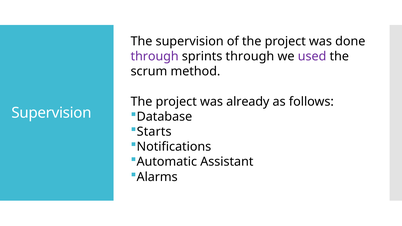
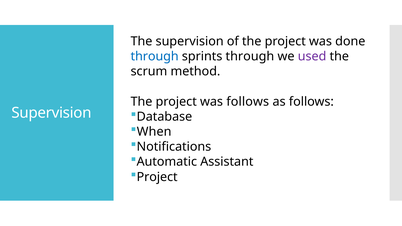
through colour: purple -> blue (155, 56)
was already: already -> follows (248, 102)
Starts: Starts -> When (154, 132)
Alarms: Alarms -> Project (157, 177)
